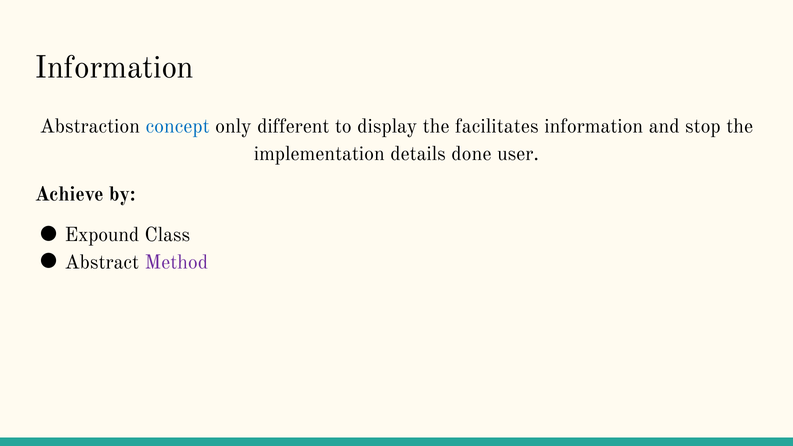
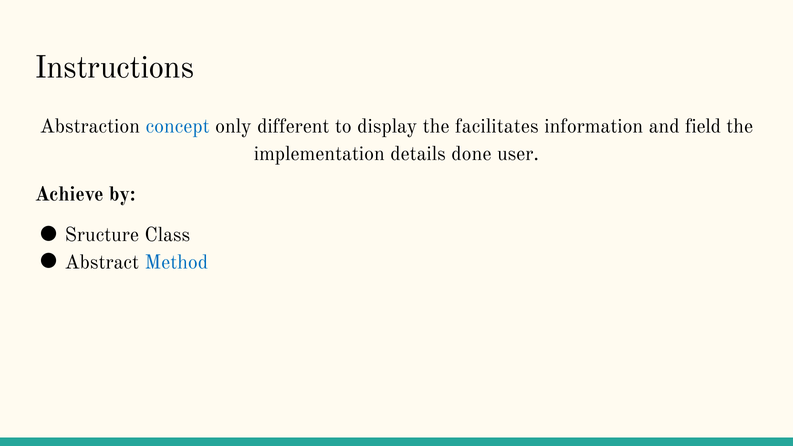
Information: Information -> Instructions (114, 68)
stop: stop -> field (703, 126)
Expound: Expound -> Sructure (102, 235)
Method colour: purple -> blue (176, 262)
